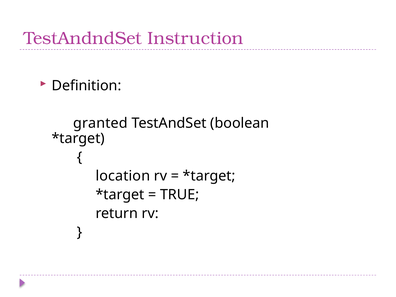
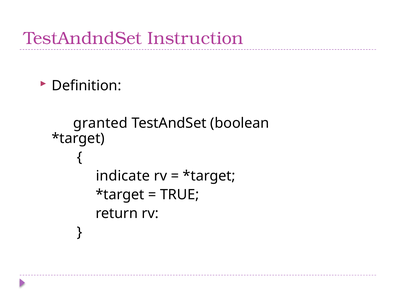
location: location -> indicate (123, 176)
